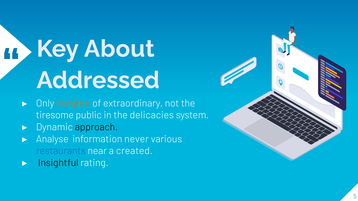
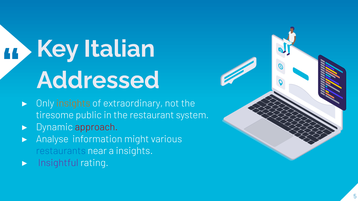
About: About -> Italian (119, 49)
delicacies: delicacies -> restaurant (152, 115)
approach colour: black -> red (96, 127)
never: never -> might (137, 139)
a created: created -> insights (134, 151)
Insightful colour: black -> purple (58, 163)
